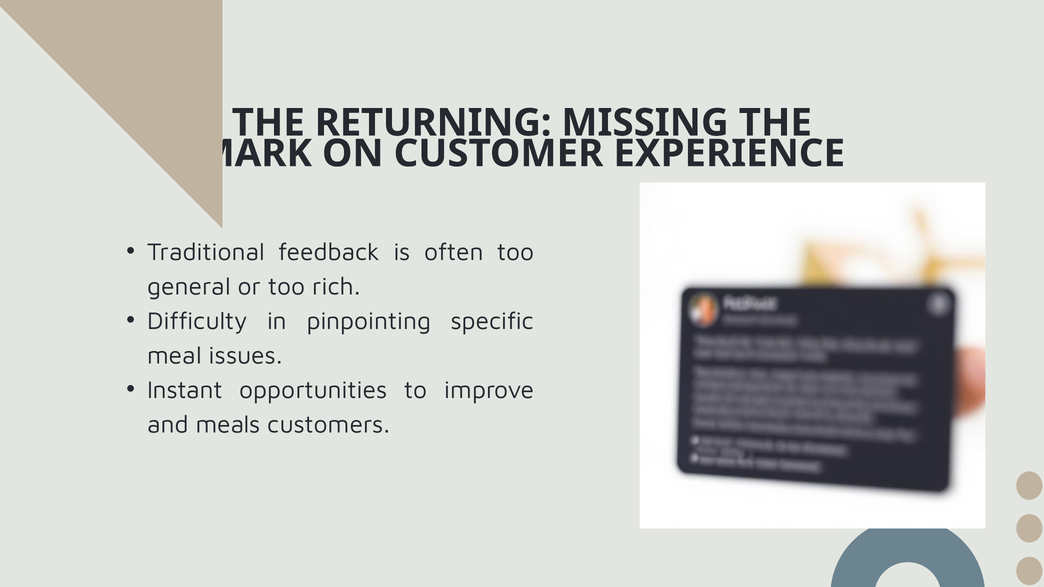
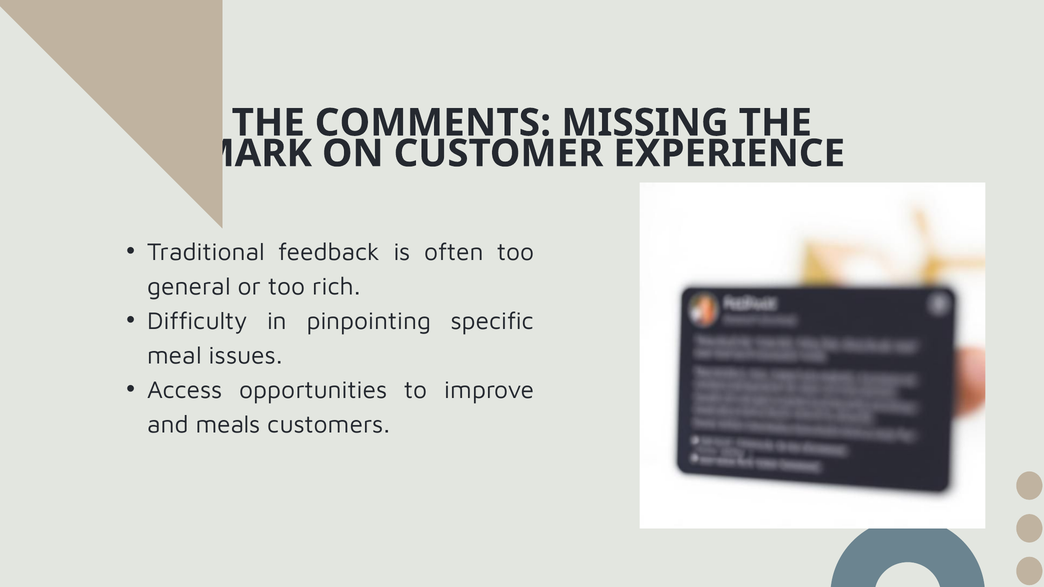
RETURNING: RETURNING -> COMMENTS (433, 123)
Instant: Instant -> Access (185, 390)
